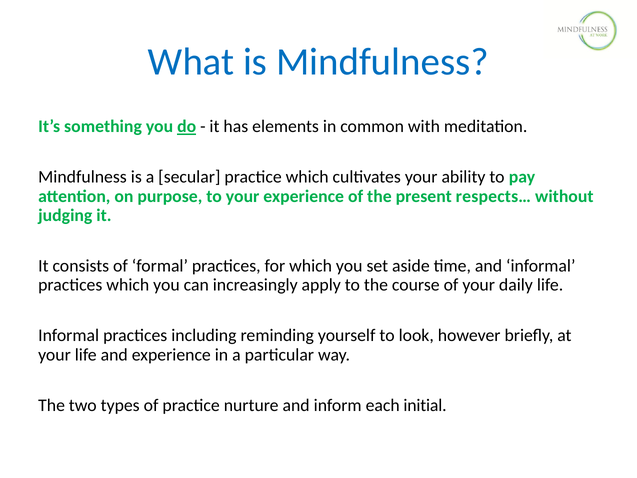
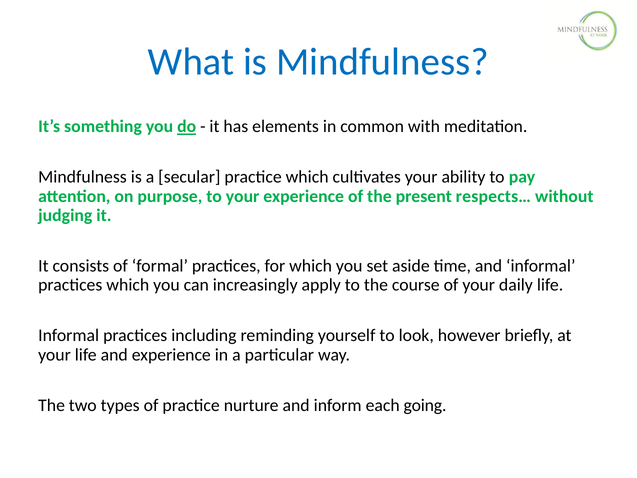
initial: initial -> going (425, 405)
